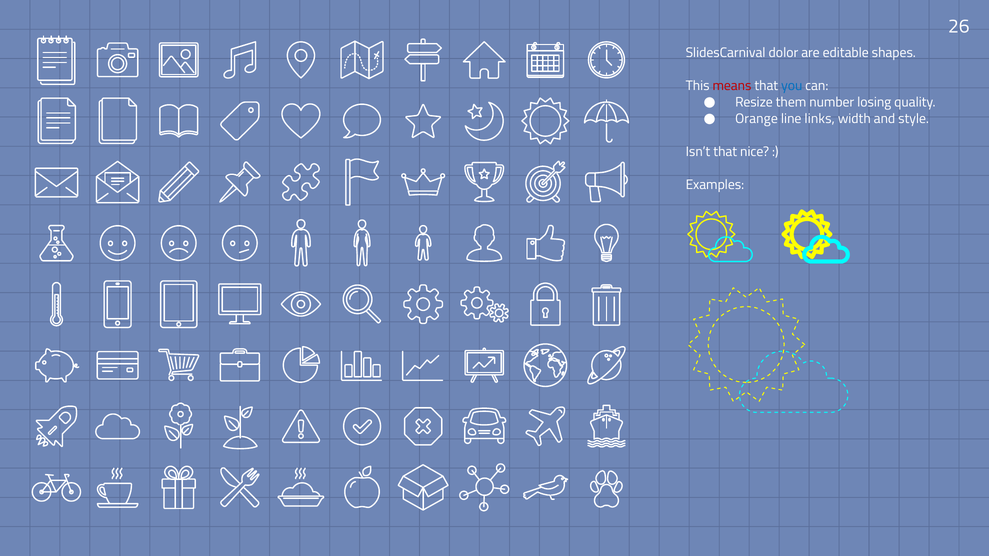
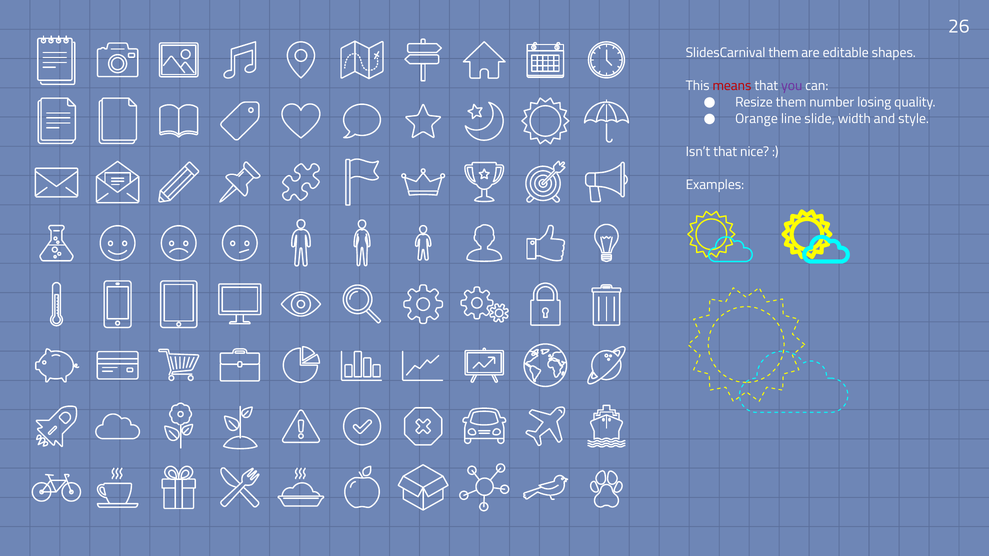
SlidesCarnival dolor: dolor -> them (784, 53)
you colour: blue -> purple (792, 86)
links: links -> slide (820, 119)
